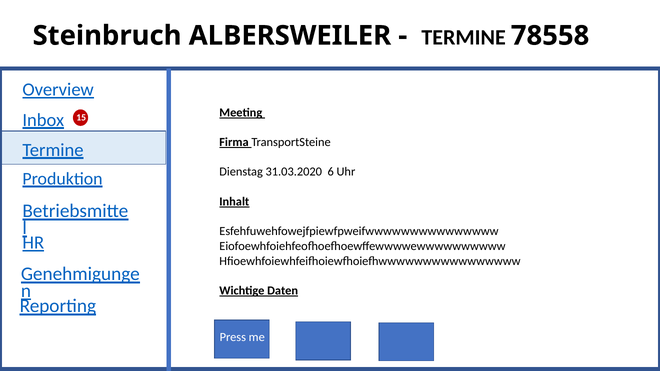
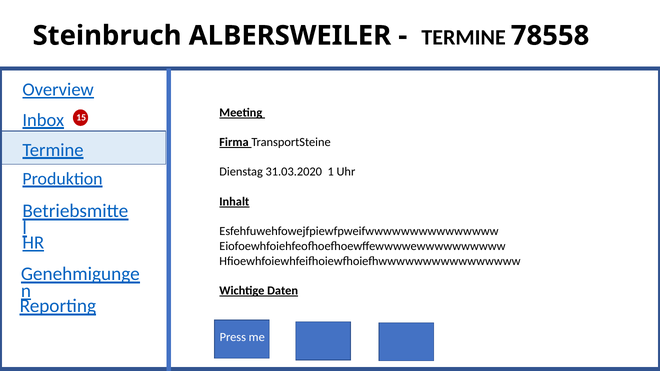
6: 6 -> 1 (331, 172)
